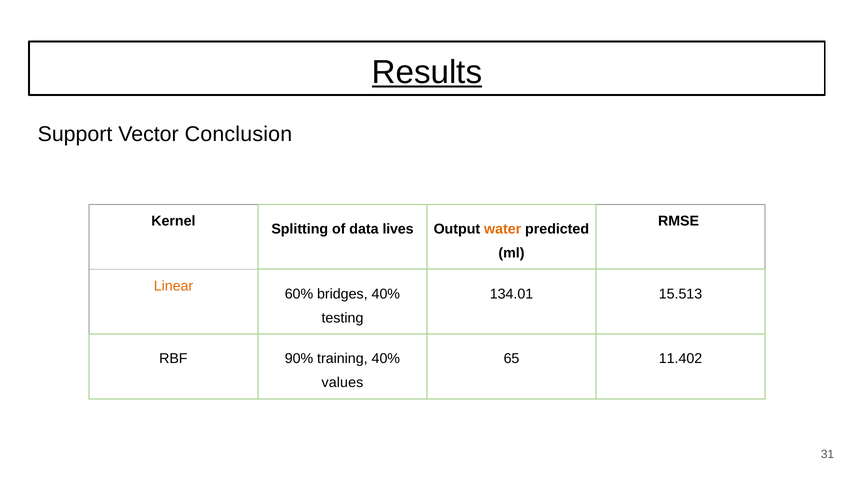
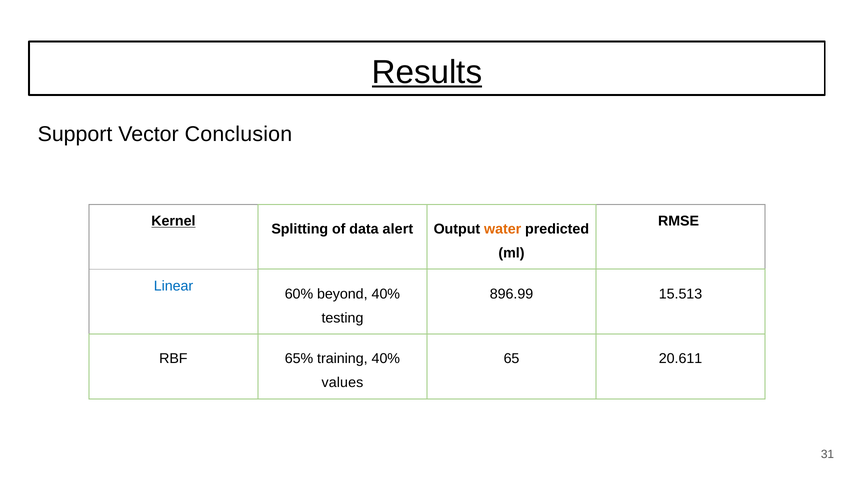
Kernel underline: none -> present (173, 221)
lives: lives -> alert (398, 229)
Linear colour: orange -> blue (173, 286)
bridges: bridges -> beyond (342, 294)
134.01: 134.01 -> 896.99 (512, 294)
90%: 90% -> 65% (299, 359)
11.402: 11.402 -> 20.611 (681, 359)
